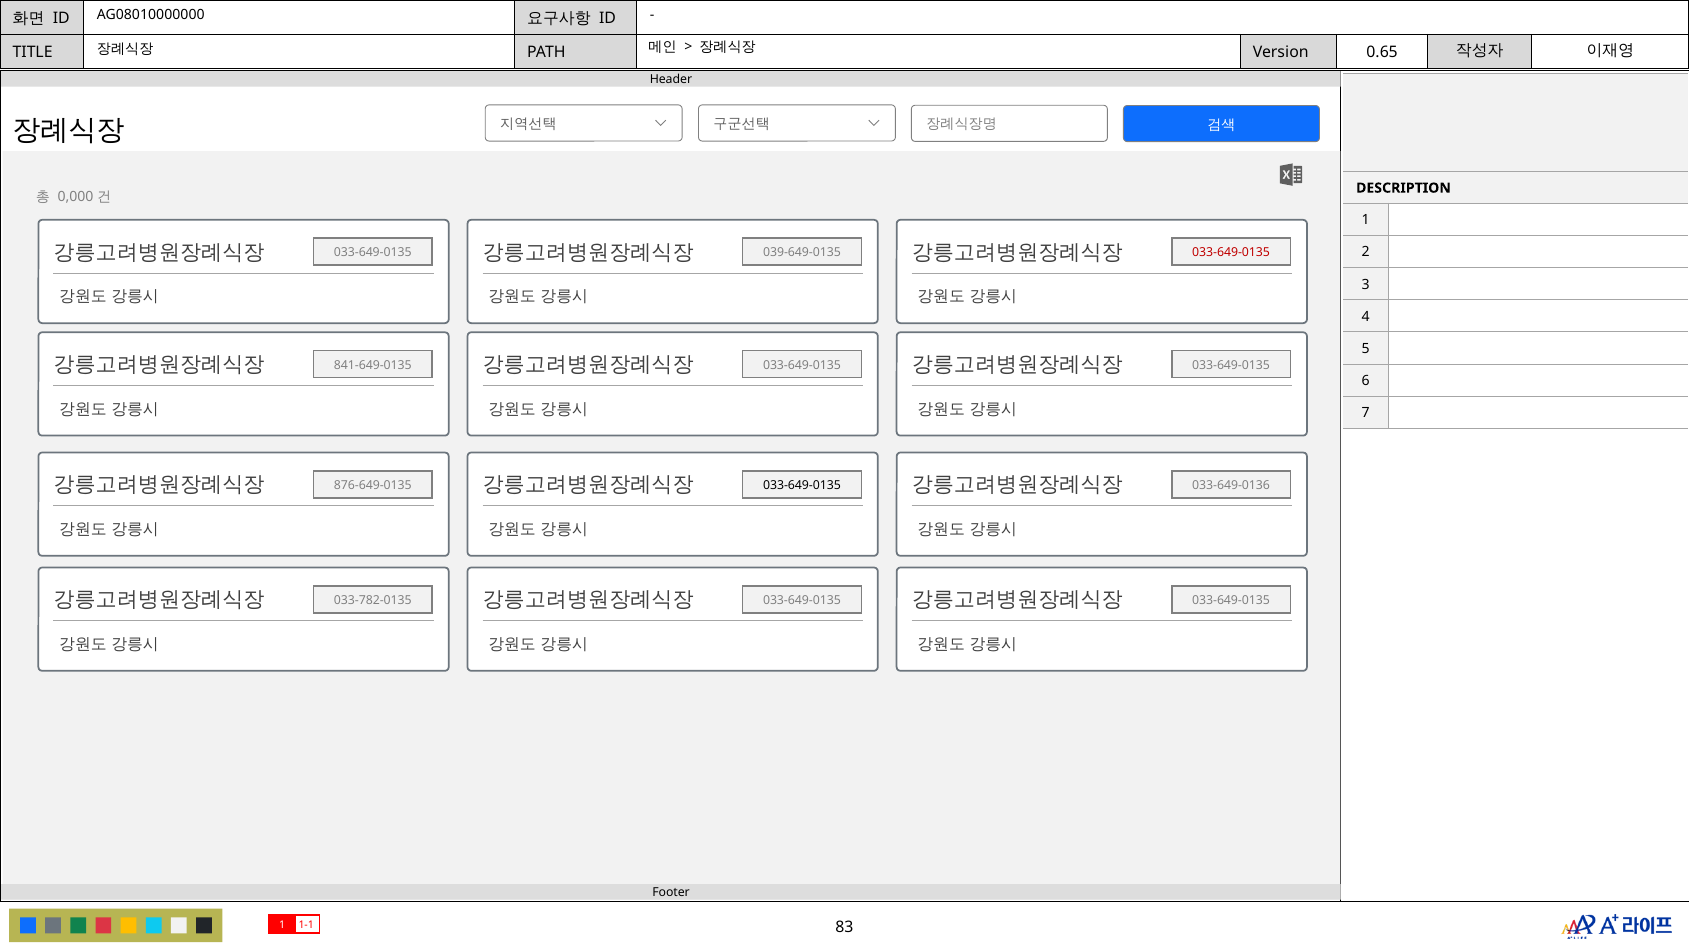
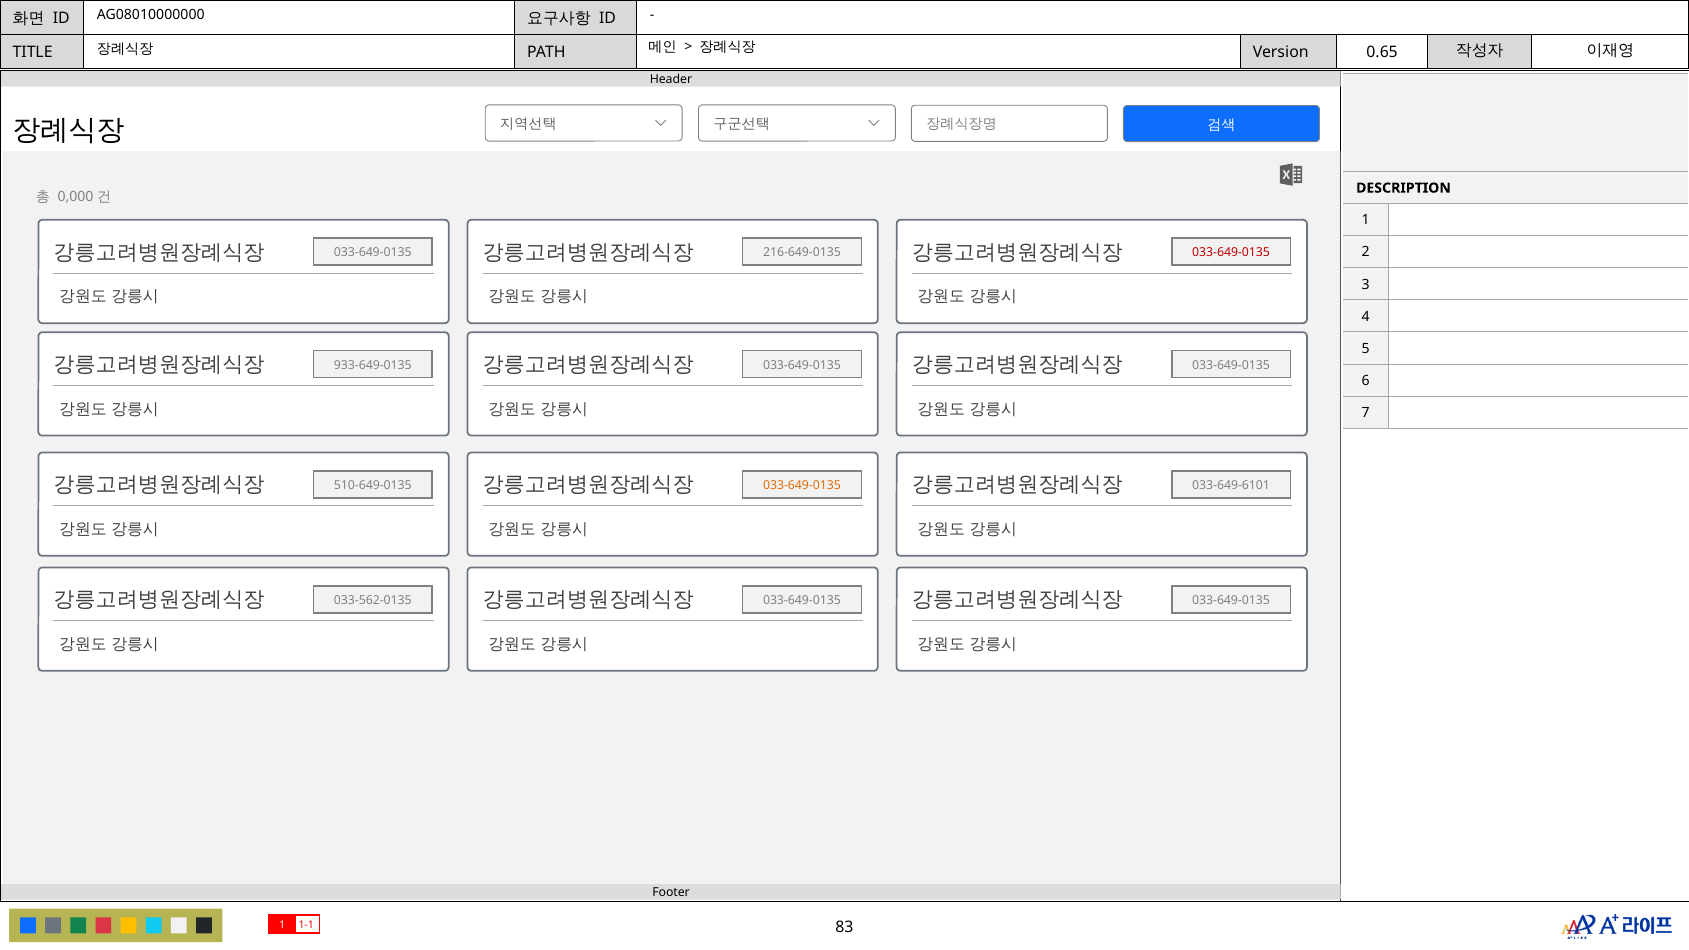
039-649-0135: 039-649-0135 -> 216-649-0135 (802, 253)
841-649-0135: 841-649-0135 -> 933-649-0135 (373, 365)
876-649-0135: 876-649-0135 -> 510-649-0135 (373, 485)
033-649-0135 colour: black -> orange (802, 485)
033-649-0136: 033-649-0136 -> 033-649-6101 (1231, 485)
033-782-0135: 033-782-0135 -> 033-562-0135 (373, 600)
